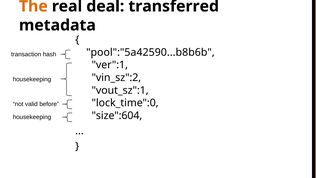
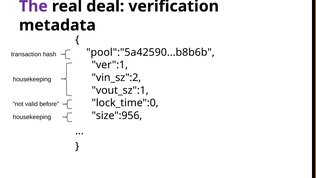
The colour: orange -> purple (33, 6)
transferred: transferred -> verification (174, 6)
size":604: size":604 -> size":956 (117, 115)
